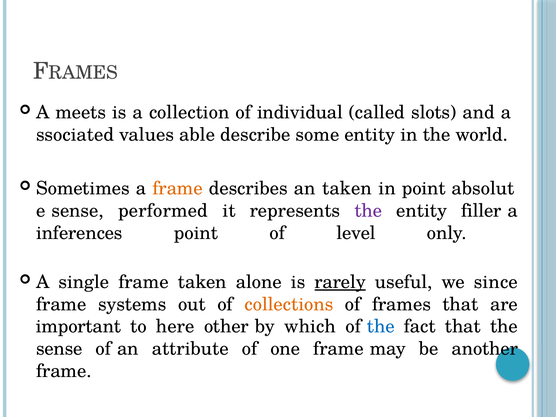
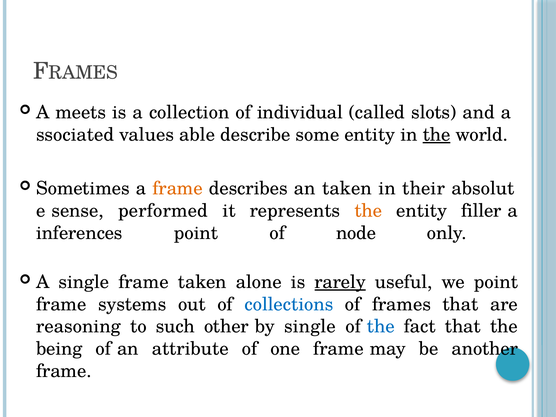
the underline: none -> present (437, 135)
in point: point -> their (424, 188)
the colour: purple -> orange (368, 211)
level: level -> node (356, 233)
we since: since -> point (496, 282)
collections colour: orange -> blue (289, 304)
important: important -> reasoning (78, 327)
here: here -> such (175, 327)
by which: which -> single (310, 327)
sense: sense -> being (59, 349)
